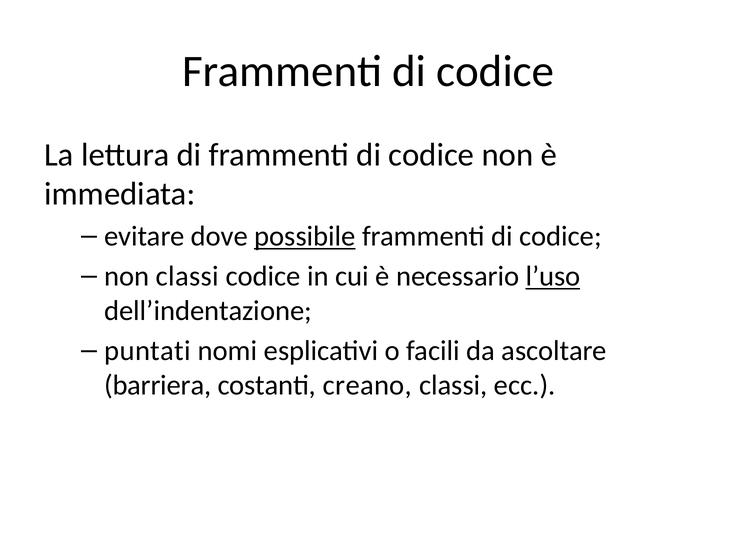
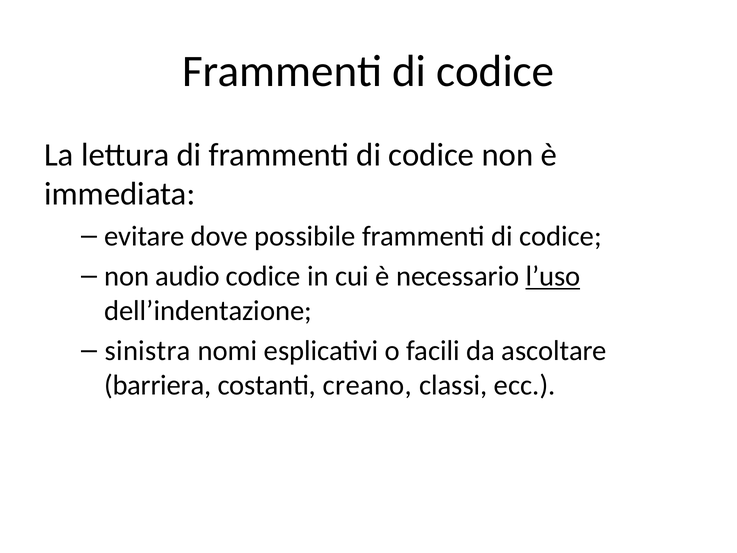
possibile underline: present -> none (305, 236)
non classi: classi -> audio (188, 276)
puntati: puntati -> sinistra (148, 351)
